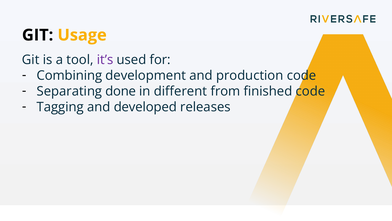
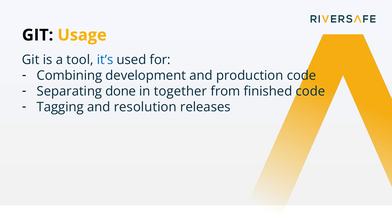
it’s colour: purple -> blue (105, 60)
different: different -> together (180, 91)
developed: developed -> resolution (145, 107)
